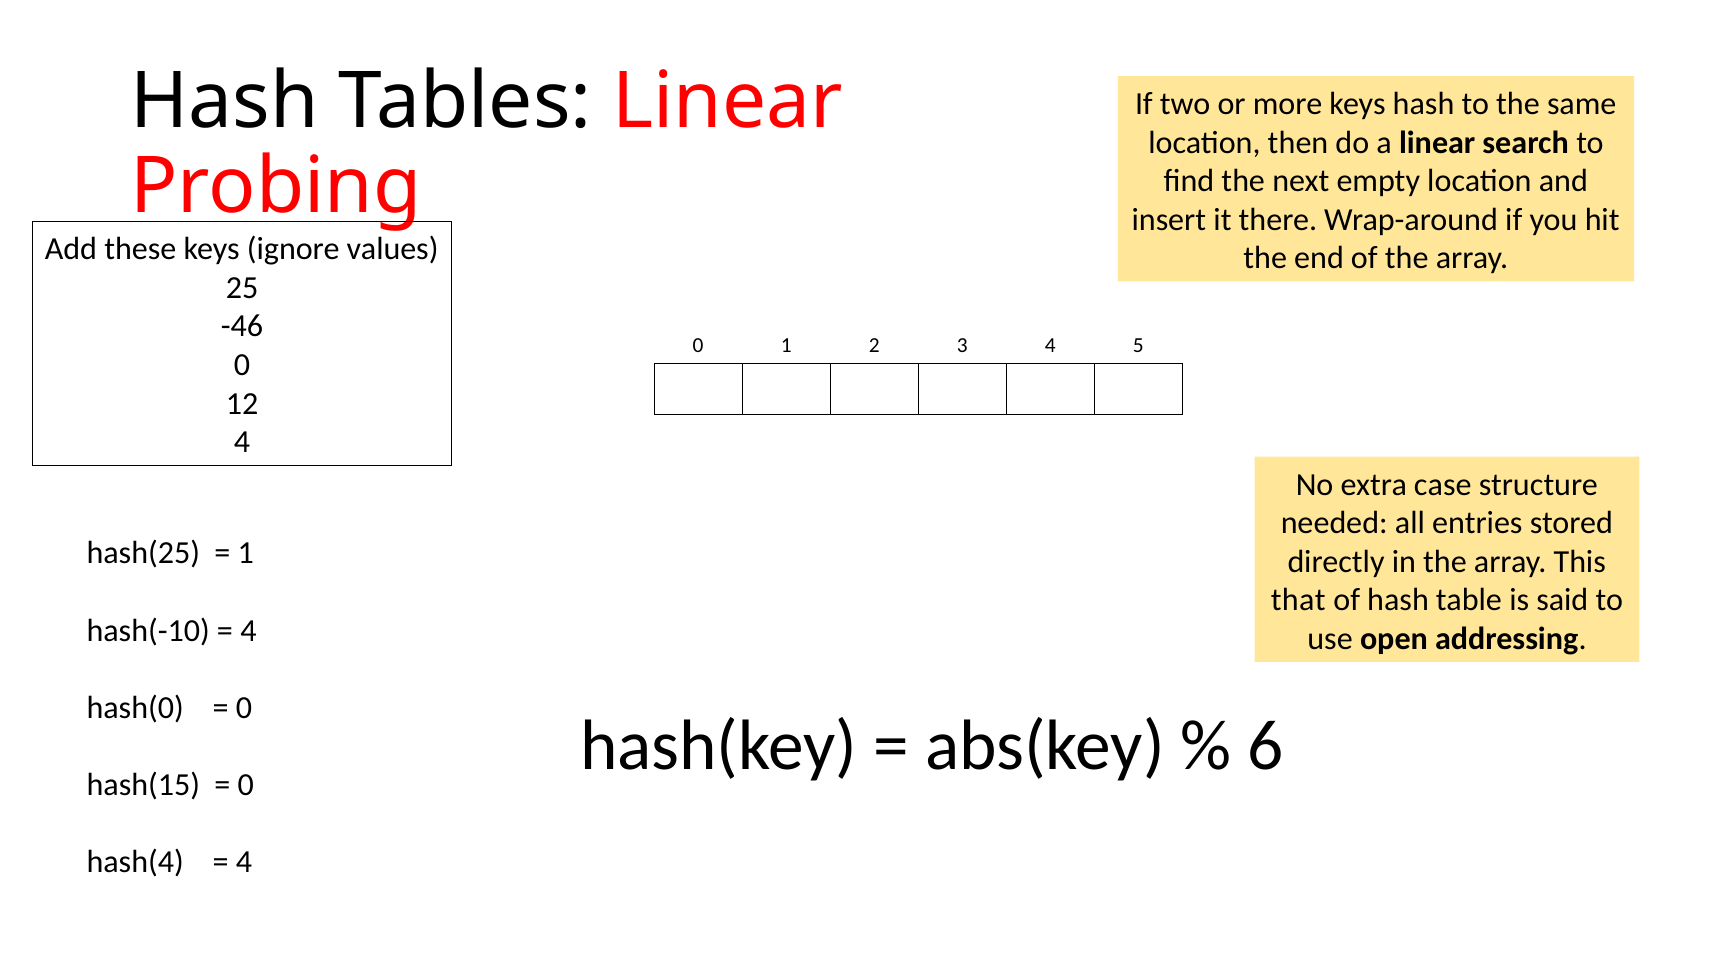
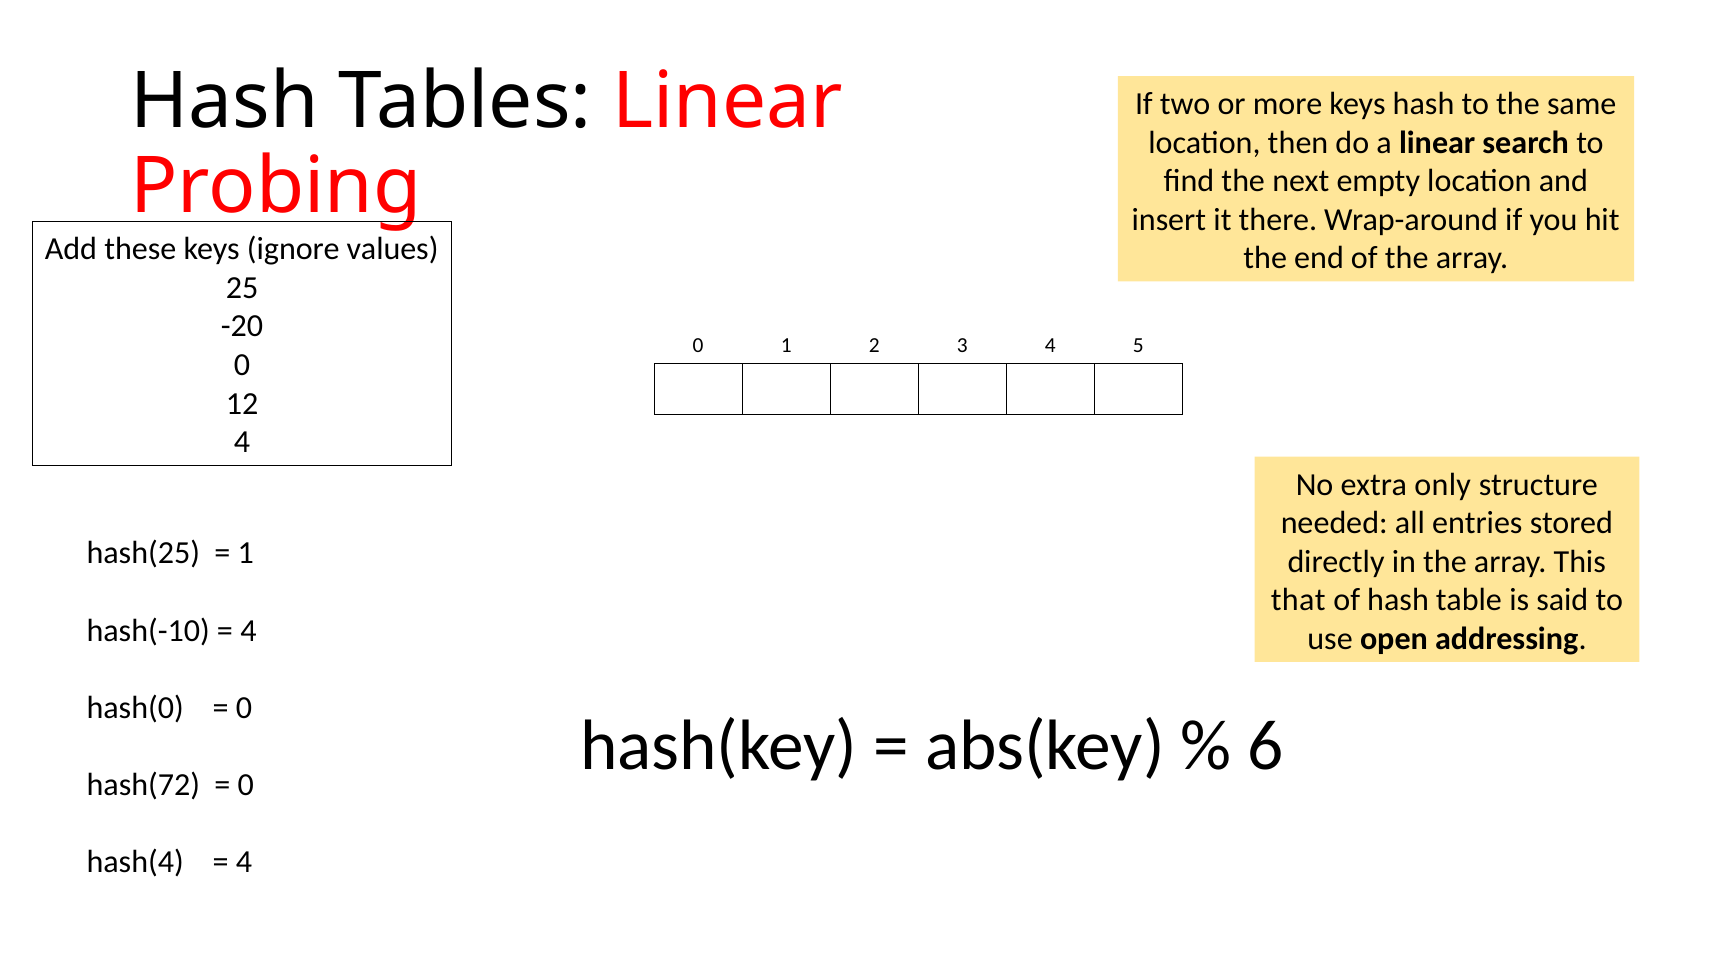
-46: -46 -> -20 (242, 326)
case: case -> only (1443, 485)
hash(15: hash(15 -> hash(72 (143, 785)
